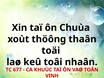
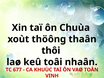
toäi: toäi -> thôi (51, 51)
